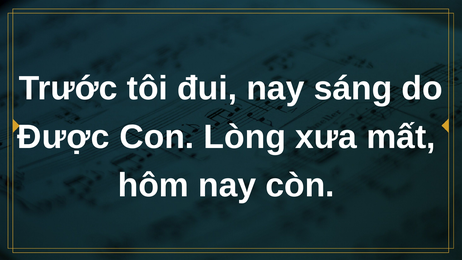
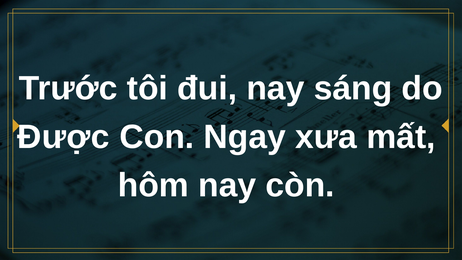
Lòng: Lòng -> Ngay (245, 137)
